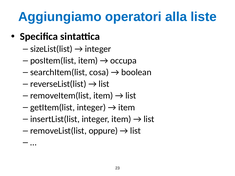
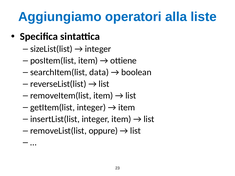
occupa: occupa -> ottiene (123, 61)
cosa: cosa -> data (99, 72)
